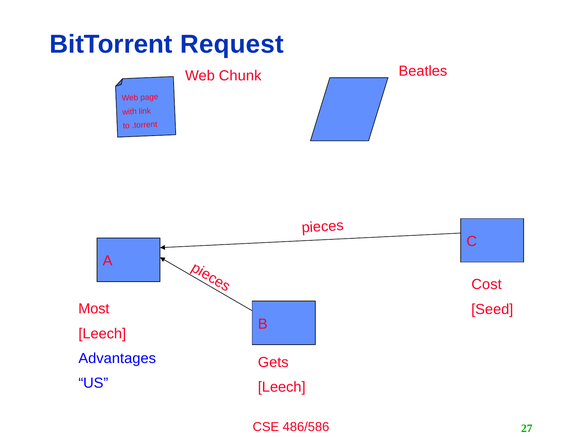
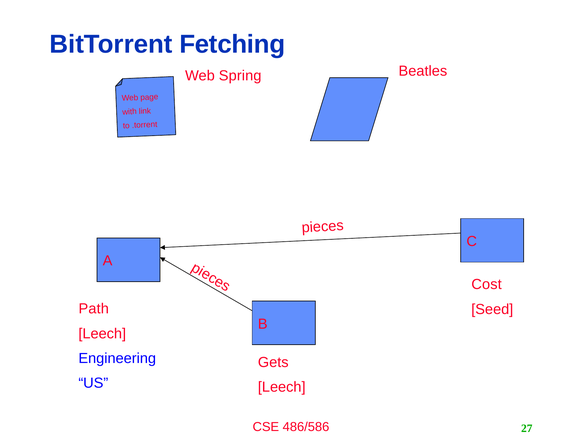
Request: Request -> Fetching (232, 44)
Chunk: Chunk -> Spring (240, 76)
Most: Most -> Path (94, 308)
Advantages: Advantages -> Engineering (117, 358)
